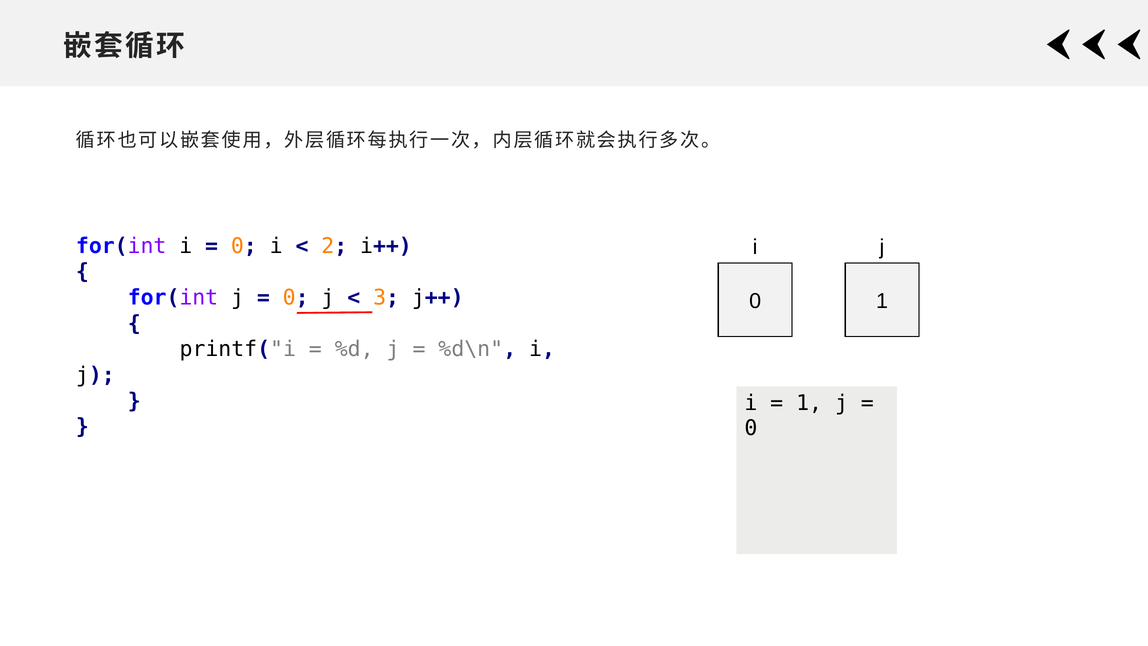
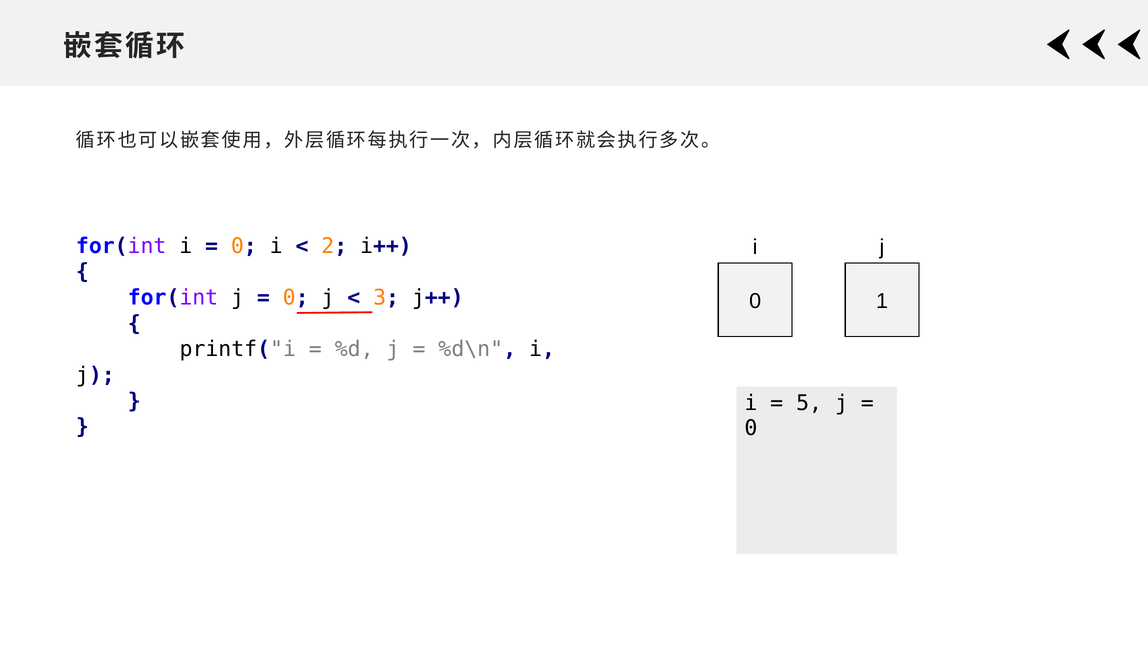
1: 1 -> 5 (809, 403)
